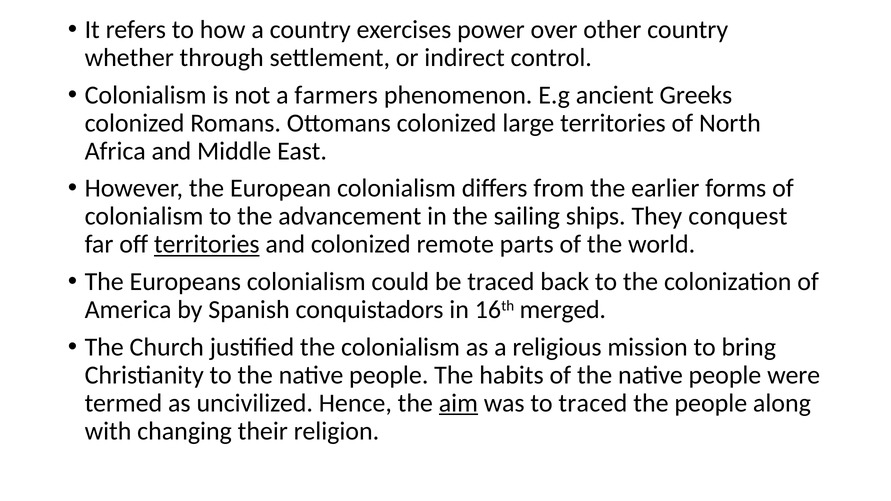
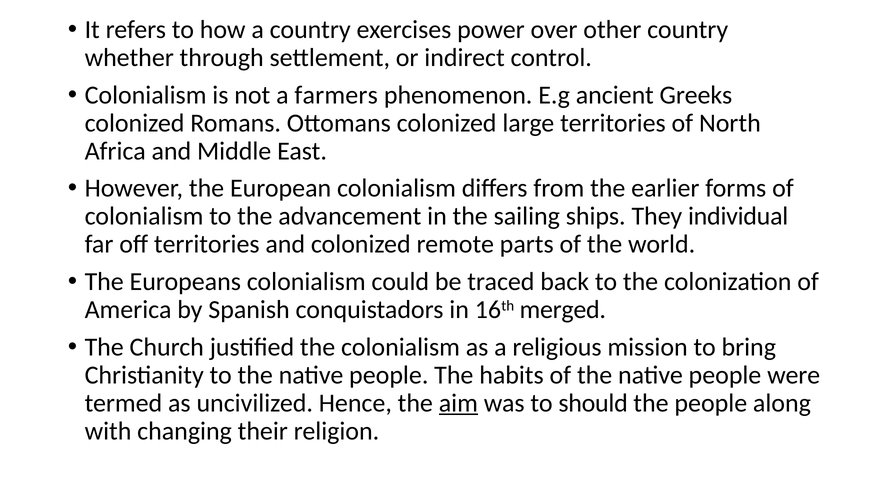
conquest: conquest -> individual (738, 216)
territories underline: present -> none (207, 244)
to traced: traced -> should (593, 403)
